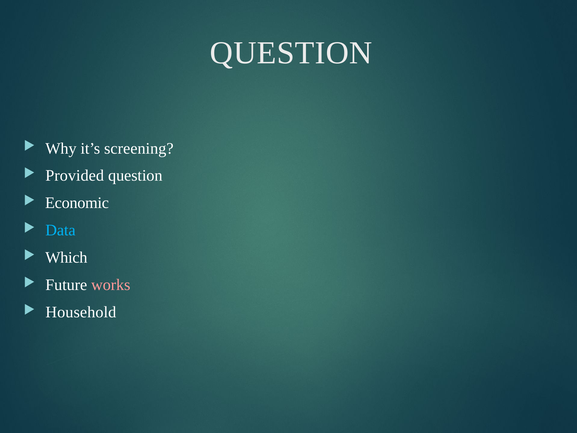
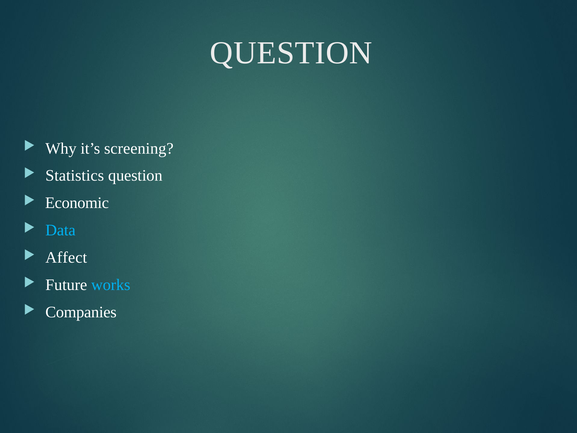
Provided: Provided -> Statistics (75, 176)
Which: Which -> Affect (66, 257)
works colour: pink -> light blue (111, 285)
Household: Household -> Companies (81, 312)
